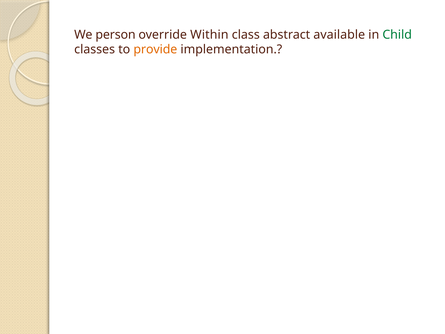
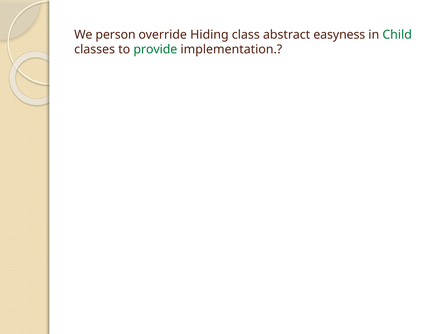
Within: Within -> Hiding (209, 35)
available: available -> easyness (339, 35)
provide colour: orange -> green (155, 49)
